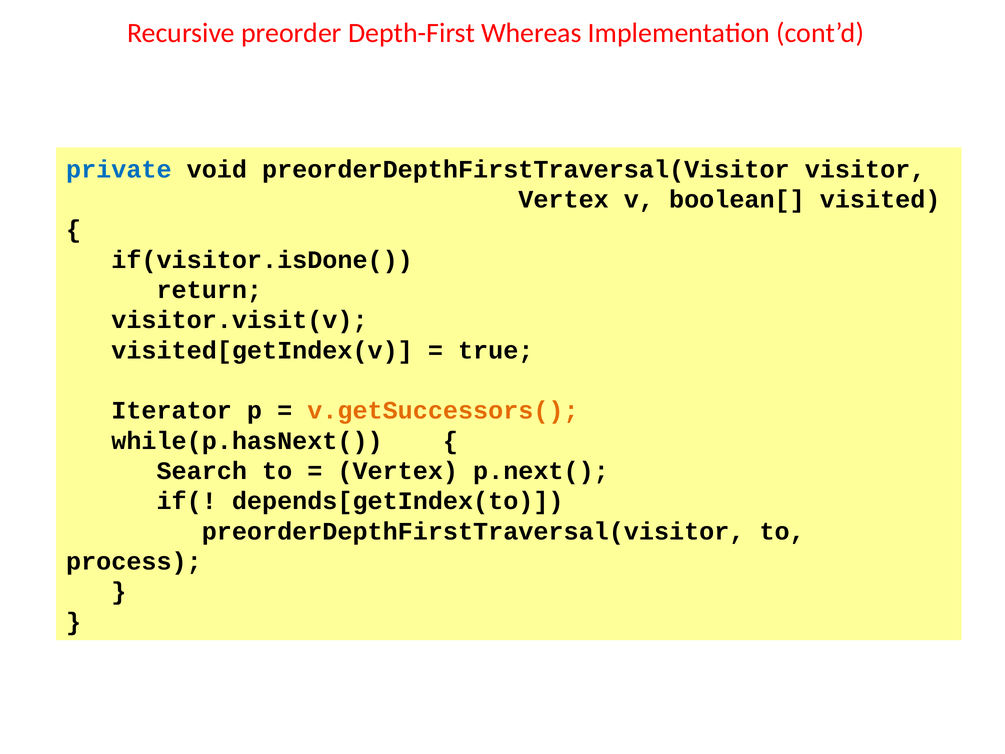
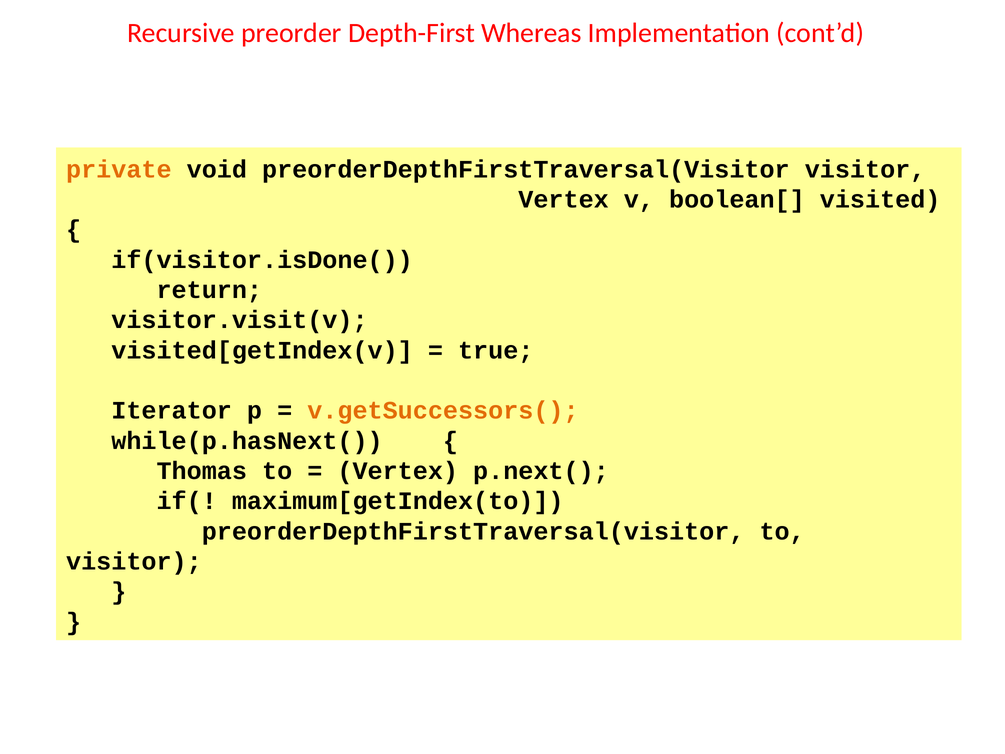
private colour: blue -> orange (119, 169)
Search: Search -> Thomas (202, 471)
depends[getIndex(to: depends[getIndex(to -> maximum[getIndex(to (398, 501)
process: process -> visitor (134, 561)
